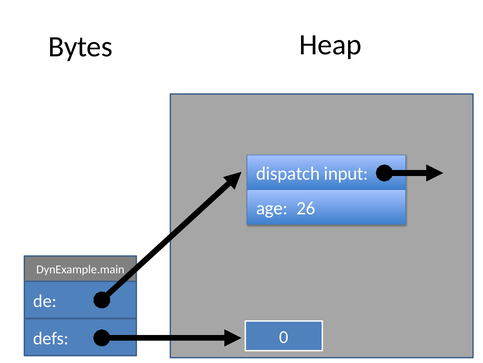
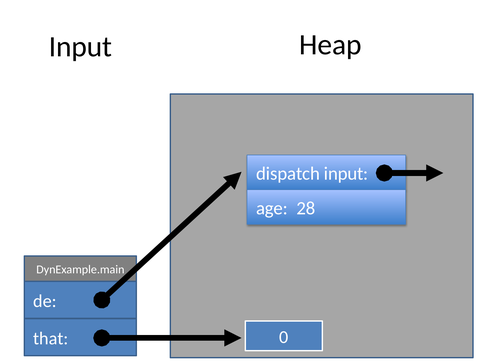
Bytes: Bytes -> Input (80, 47)
26: 26 -> 28 (306, 208)
defs: defs -> that (51, 338)
